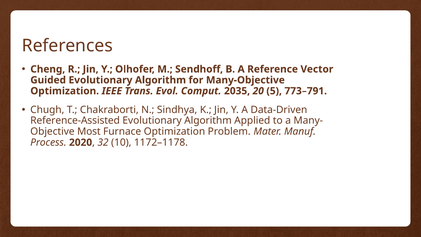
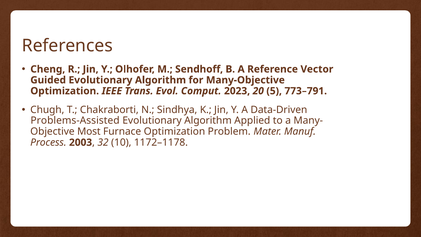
2035: 2035 -> 2023 (237, 91)
Reference-Assisted: Reference-Assisted -> Problems-Assisted (75, 121)
2020: 2020 -> 2003 (81, 142)
